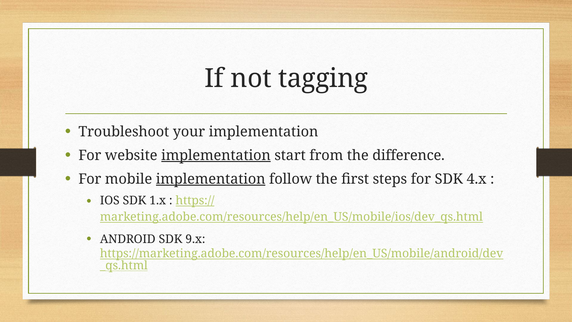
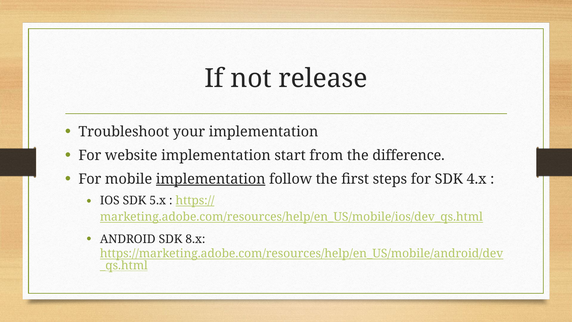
tagging: tagging -> release (323, 78)
implementation underline: present -> none (216, 155)
1.x: 1.x -> 5.x (158, 200)
9.x: 9.x -> 8.x (195, 239)
